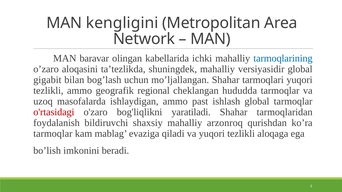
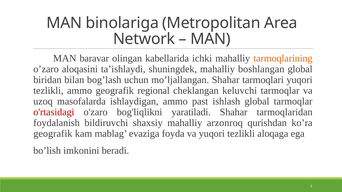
kengligini: kengligini -> binolariga (122, 23)
tarmoqlarining colour: blue -> orange (283, 58)
ta’tezlikda: ta’tezlikda -> ta’ishlaydi (123, 69)
versiyasidir: versiyasidir -> boshlangan (261, 69)
gigabit: gigabit -> biridan (47, 80)
hududda: hududda -> keluvchi (240, 91)
tarmoqlar: tarmoqlar -> geografik (53, 134)
qiladi: qiladi -> foyda (173, 134)
